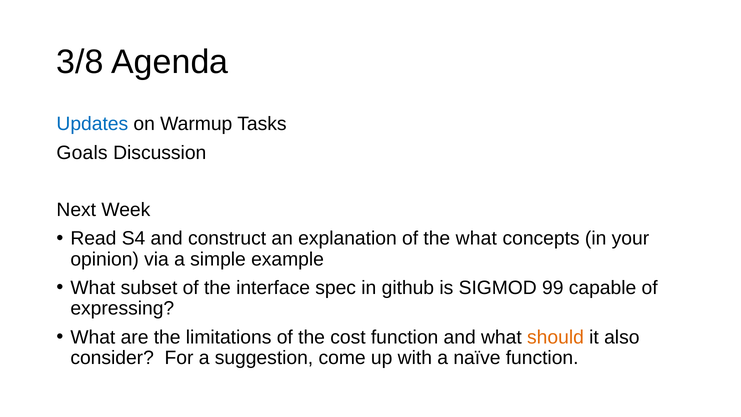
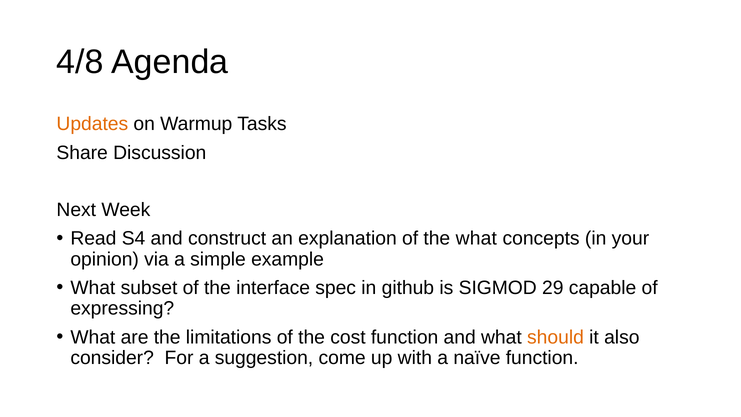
3/8: 3/8 -> 4/8 (80, 62)
Updates colour: blue -> orange (92, 124)
Goals: Goals -> Share (82, 153)
99: 99 -> 29 (553, 288)
